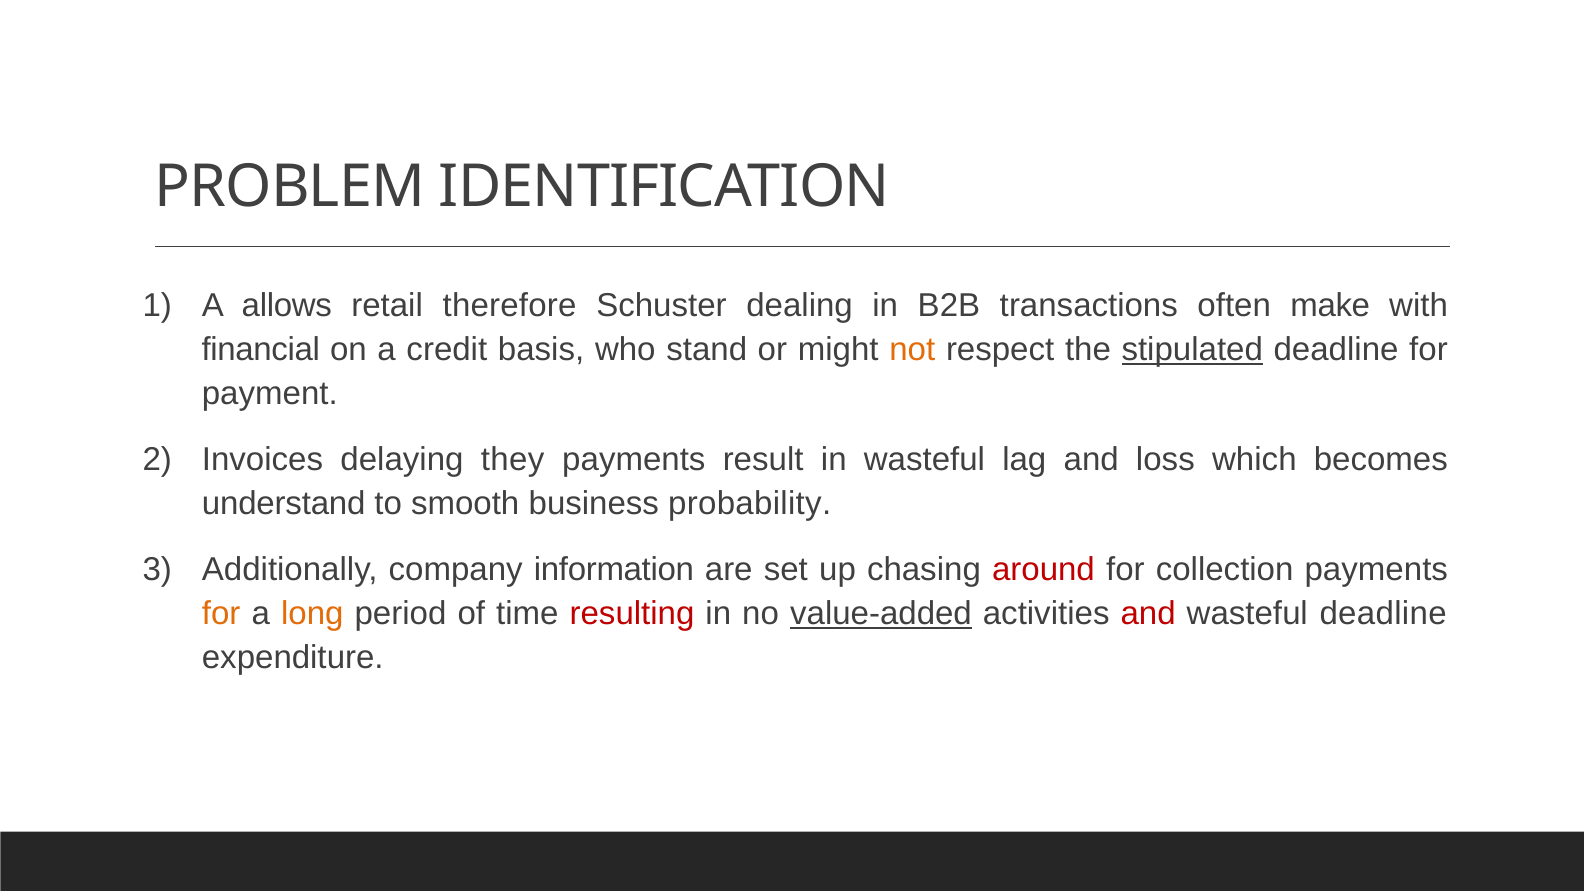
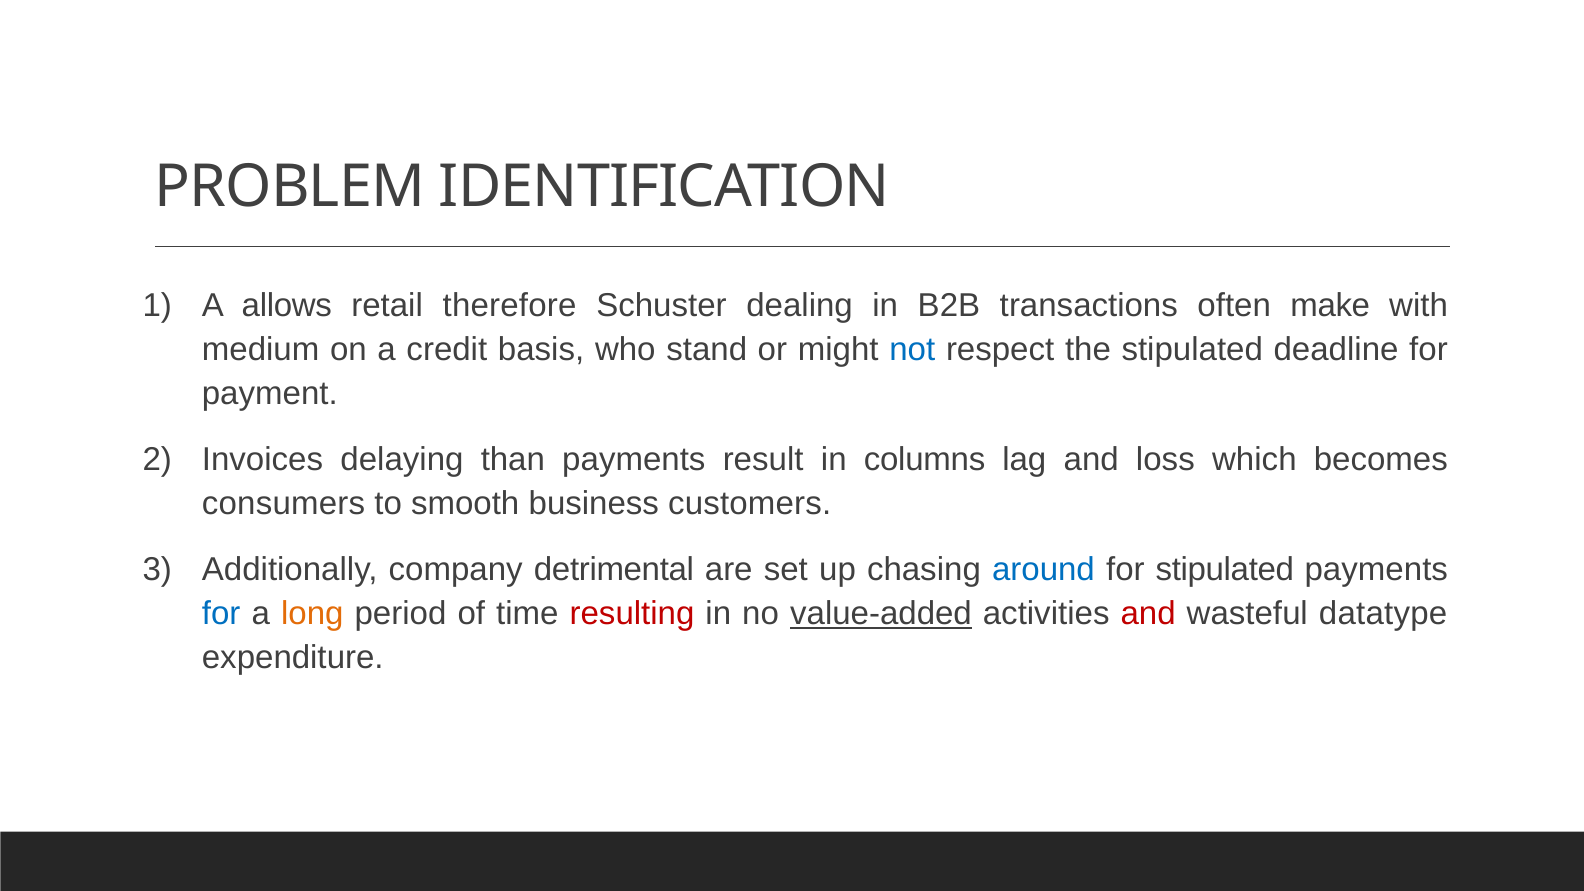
financial: financial -> medium (261, 350)
not colour: orange -> blue (912, 350)
stipulated underline: present -> none (1192, 350)
they: they -> than (513, 460)
in wasteful: wasteful -> columns (925, 460)
understand: understand -> consumers (284, 503)
probability: probability -> customers (750, 503)
information: information -> detrimental (614, 570)
around colour: red -> blue (1043, 570)
for collection: collection -> stipulated (1225, 570)
for colour: orange -> blue (221, 614)
wasteful deadline: deadline -> datatype (1383, 614)
